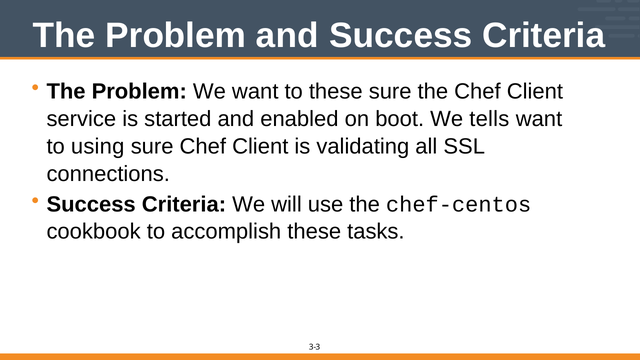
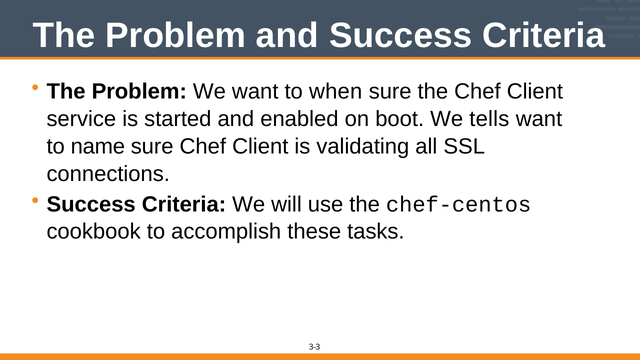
to these: these -> when (336, 92)
using: using -> name (98, 147)
